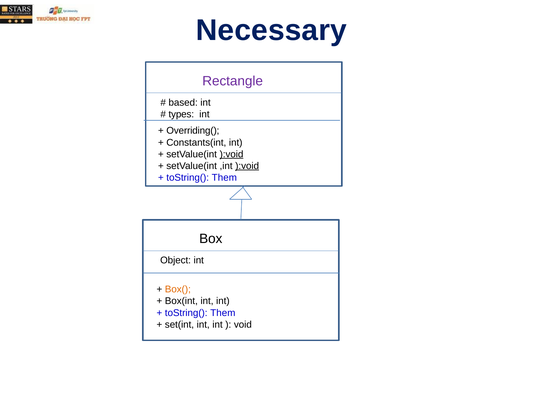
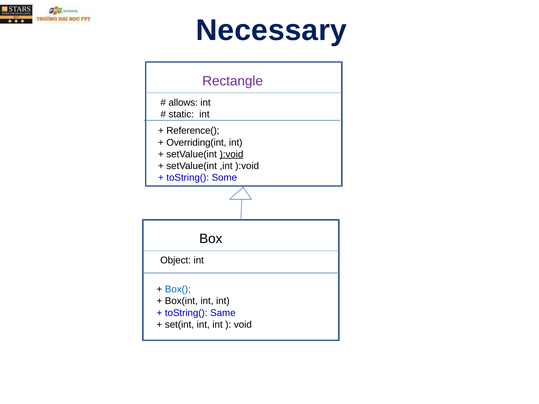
based: based -> allows (183, 103)
types: types -> static (181, 114)
Overriding(: Overriding( -> Reference( (193, 131)
Constants(int: Constants(int -> Overriding(int (196, 143)
):void underline: present -> none (247, 166)
Them: Them -> Some (224, 178)
Box( colour: orange -> blue (178, 290)
Them: Them -> Same (223, 313)
